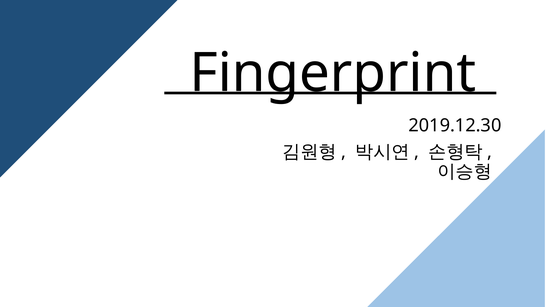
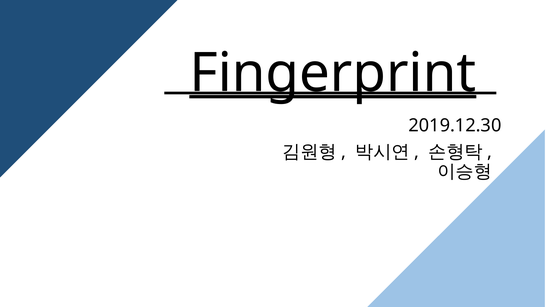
Fingerprint underline: none -> present (333, 73)
